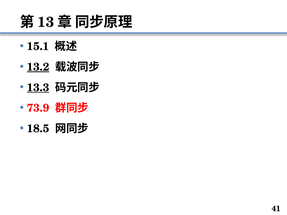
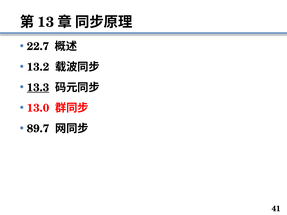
15.1: 15.1 -> 22.7 (38, 46)
13.2 underline: present -> none (38, 67)
73.9: 73.9 -> 13.0 (38, 108)
18.5: 18.5 -> 89.7 (38, 129)
